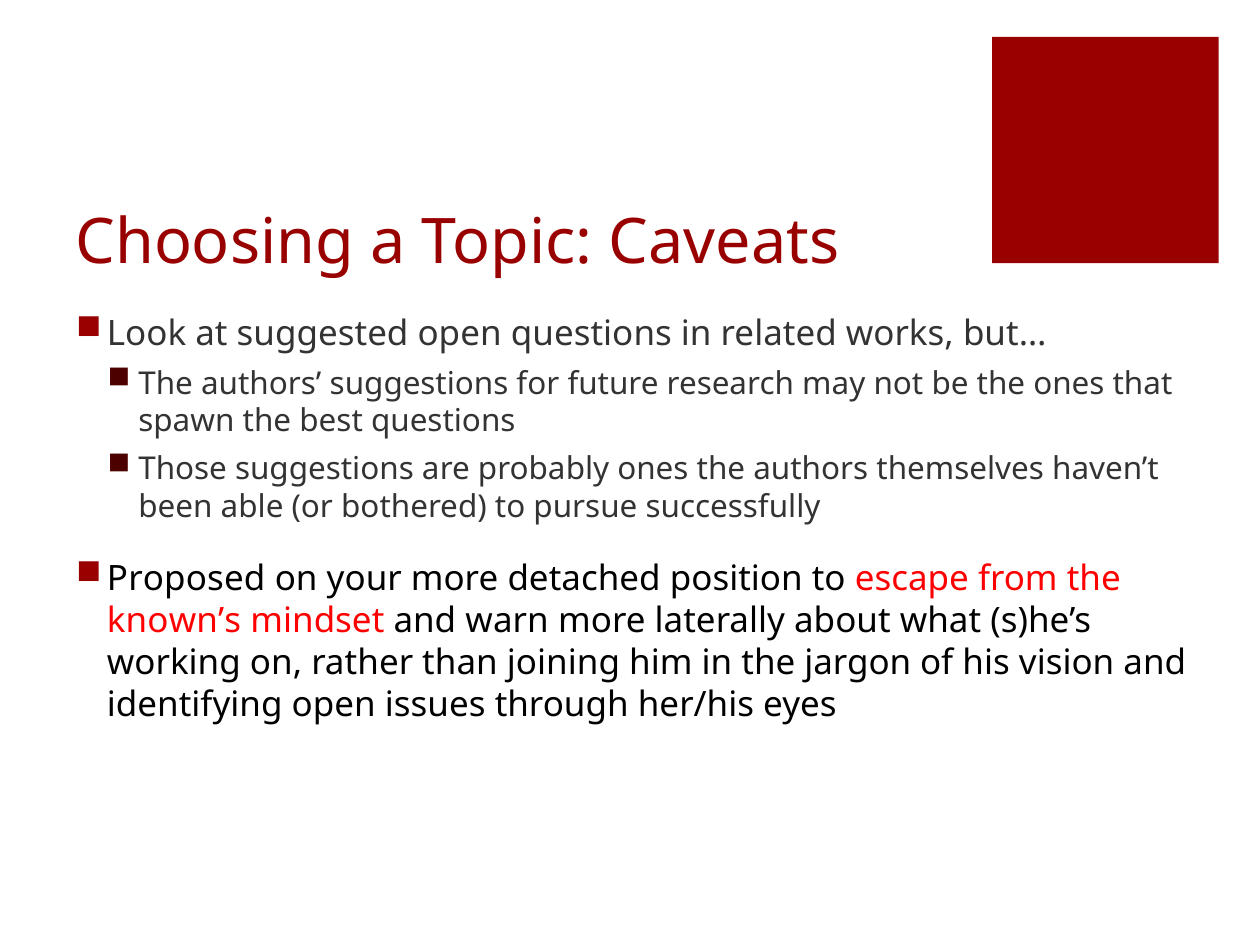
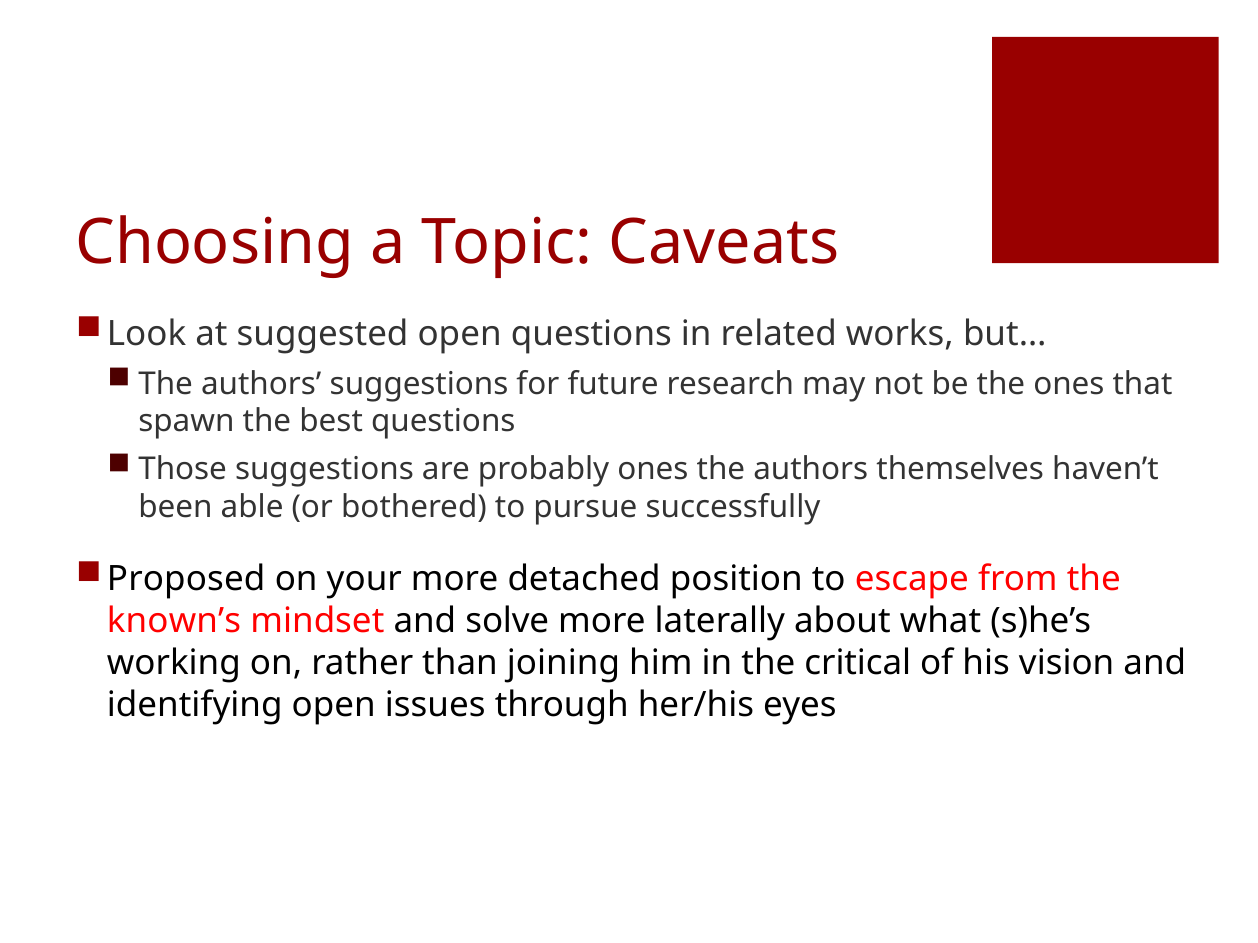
warn: warn -> solve (507, 621)
jargon: jargon -> critical (858, 663)
